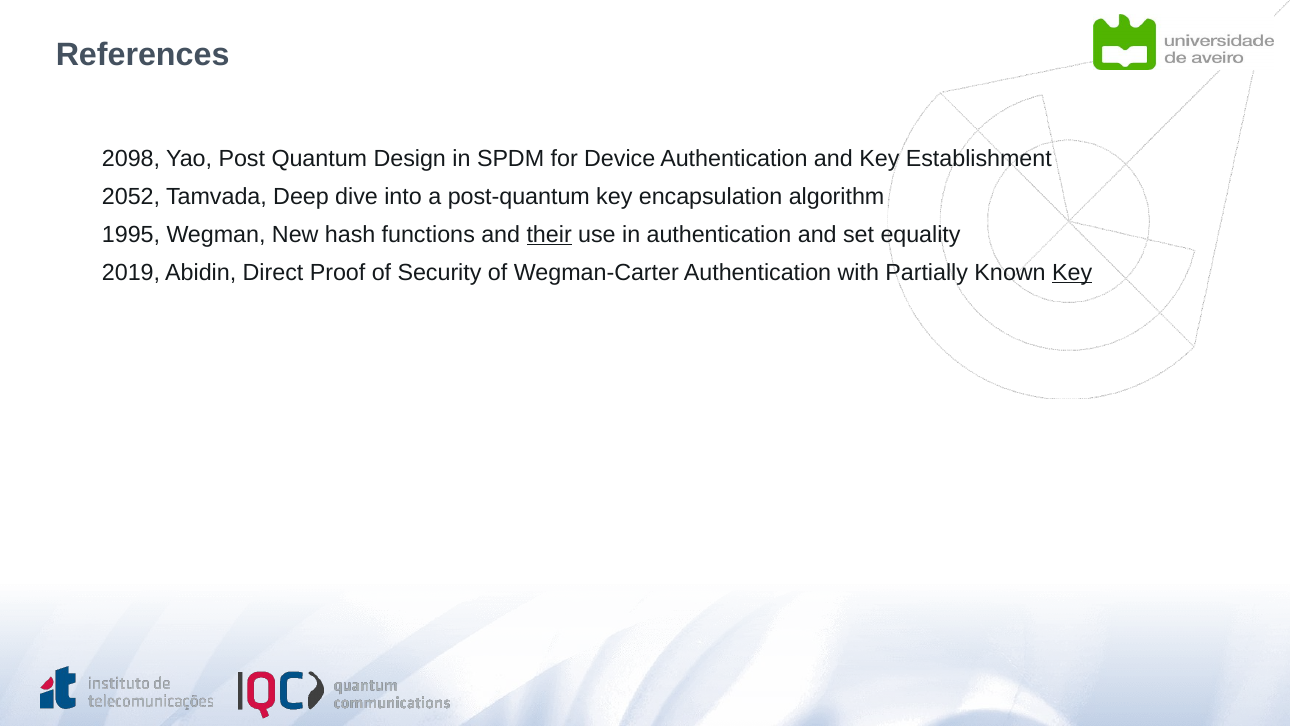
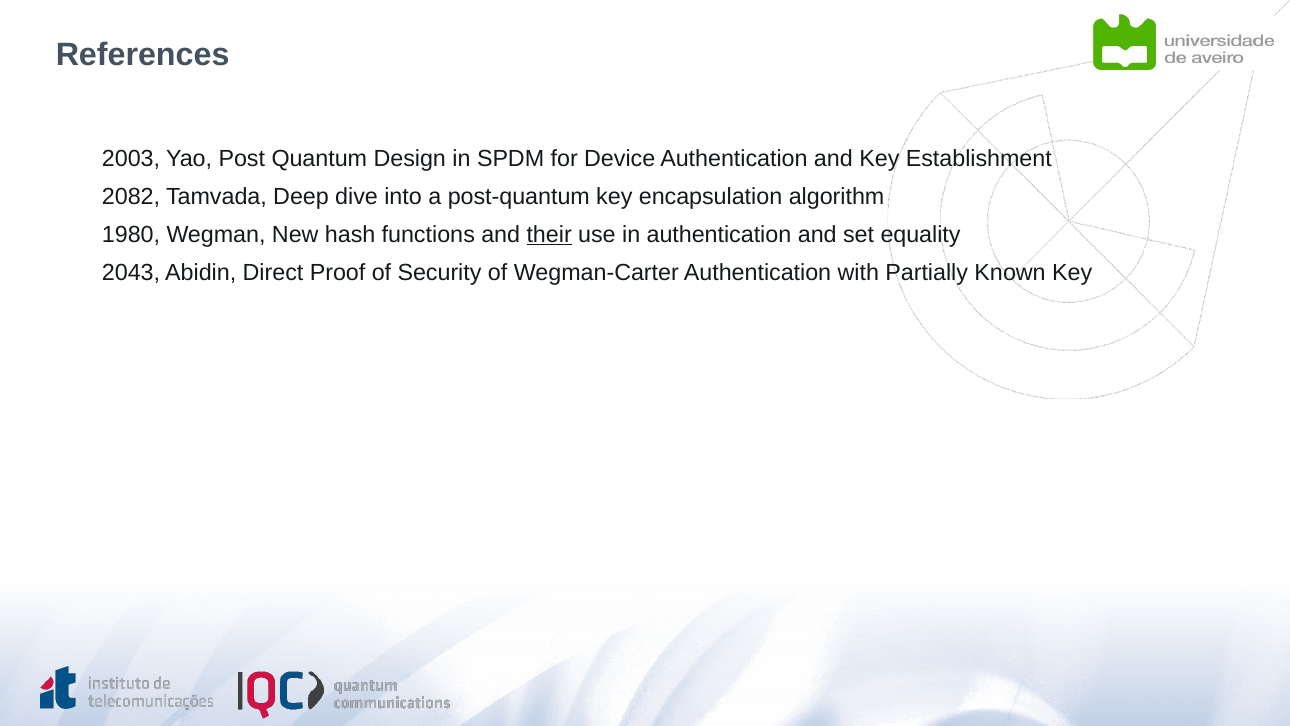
2098: 2098 -> 2003 (131, 159)
2052: 2052 -> 2082 (131, 197)
1995: 1995 -> 1980 (131, 235)
2019: 2019 -> 2043 (131, 273)
Key underline: present -> none (1072, 273)
